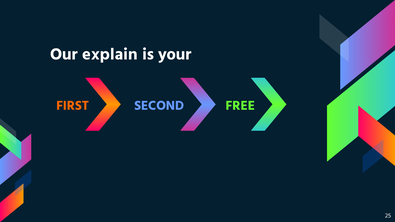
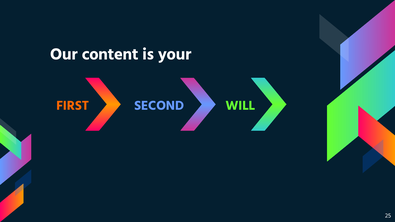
explain: explain -> content (110, 54)
FREE: FREE -> WILL (240, 106)
